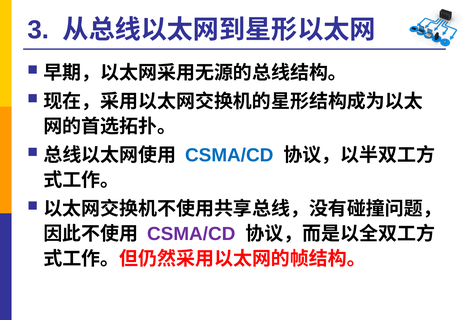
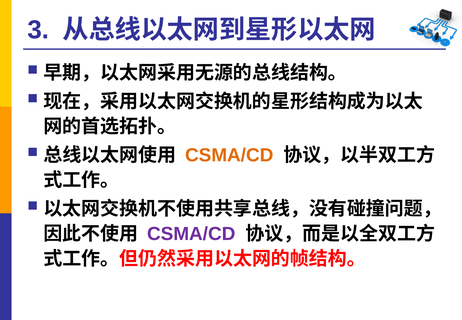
CSMA/CD colour: blue -> orange (229, 155)
